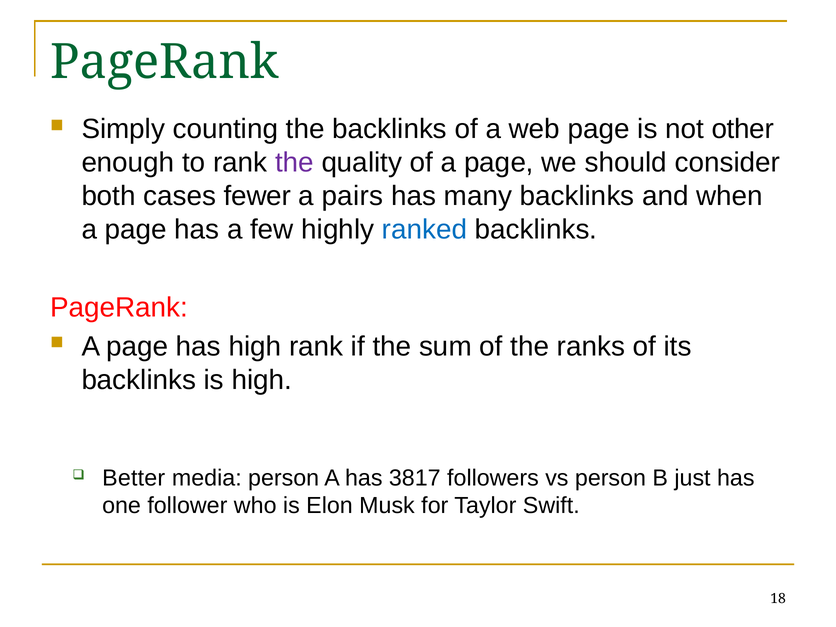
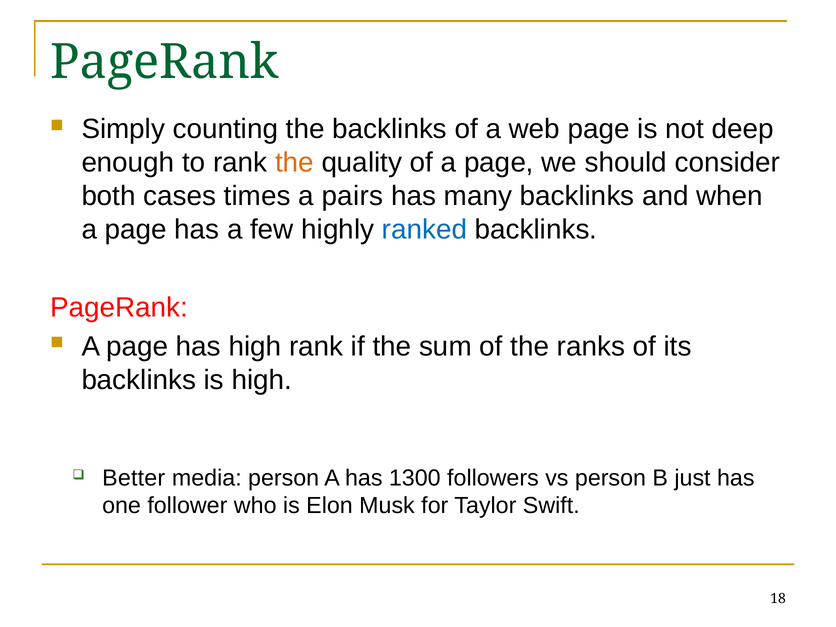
other: other -> deep (743, 129)
the colour: purple -> orange (294, 163)
fewer: fewer -> times (257, 196)
3817: 3817 -> 1300 (415, 478)
